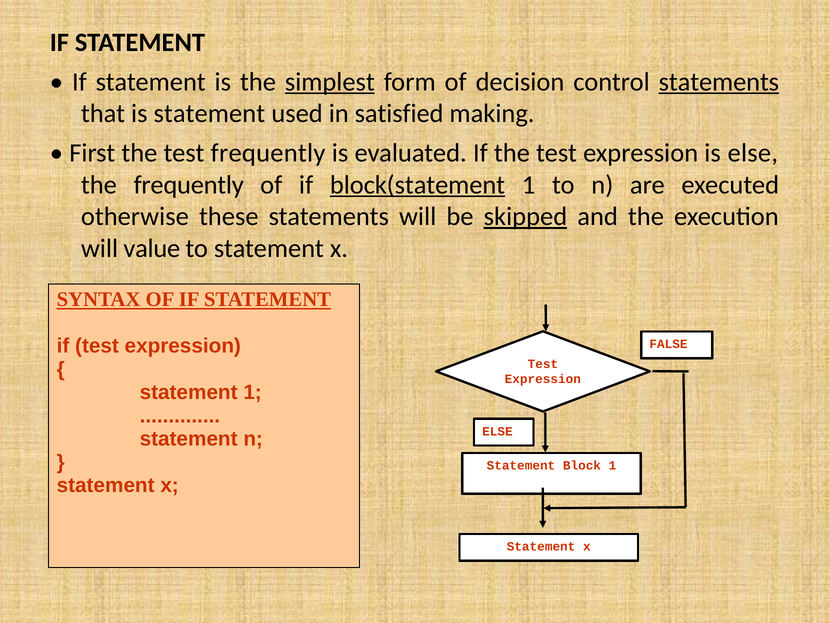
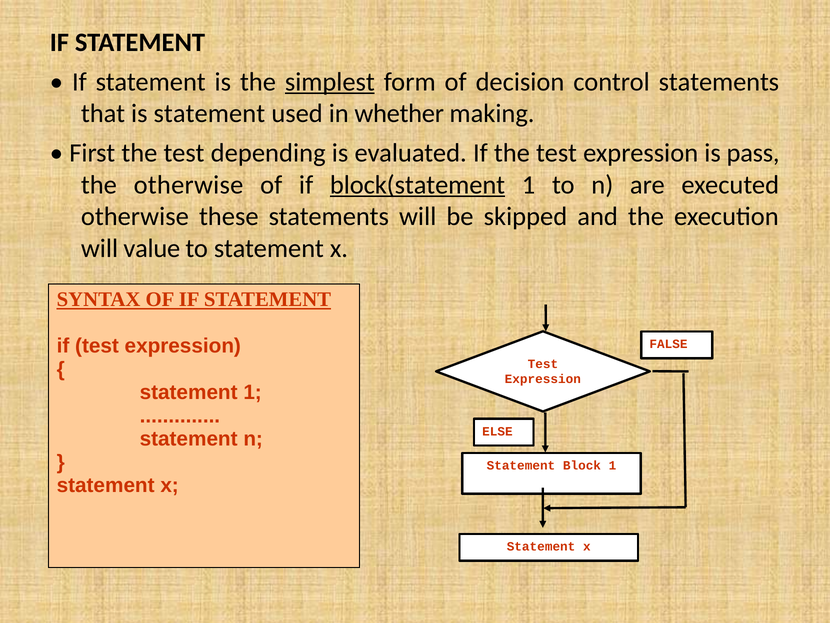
statements underline: present -> none (719, 82)
satisfied: satisfied -> whether (399, 114)
test frequently: frequently -> depending (268, 153)
is else: else -> pass (753, 153)
the frequently: frequently -> otherwise (188, 185)
skipped underline: present -> none (525, 216)
